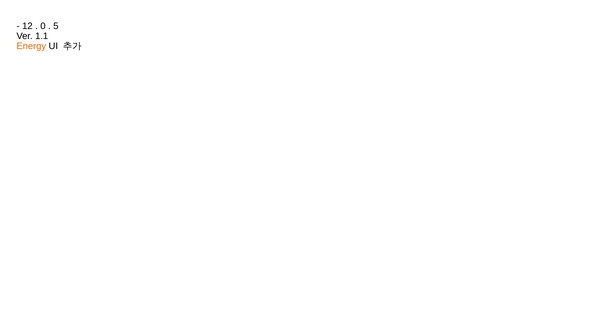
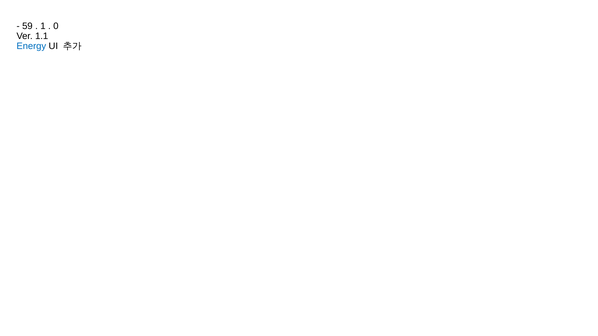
12: 12 -> 59 (27, 26)
0: 0 -> 1 (43, 26)
5: 5 -> 0 (56, 26)
Energy colour: orange -> blue (31, 46)
